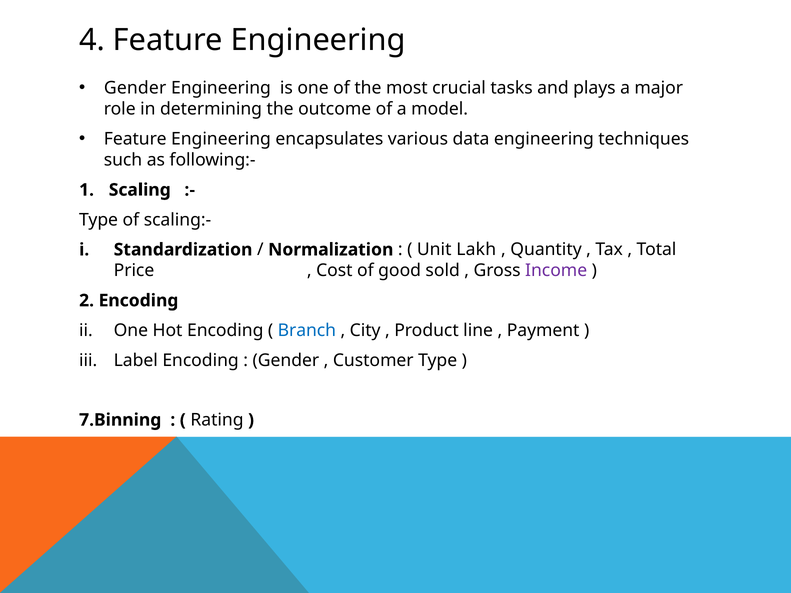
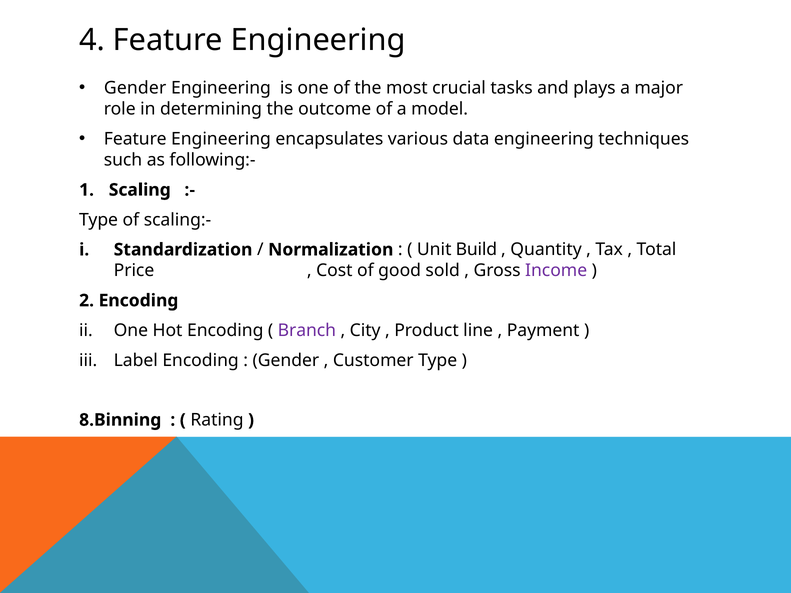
Lakh: Lakh -> Build (476, 250)
Branch colour: blue -> purple (307, 331)
7.Binning: 7.Binning -> 8.Binning (120, 420)
